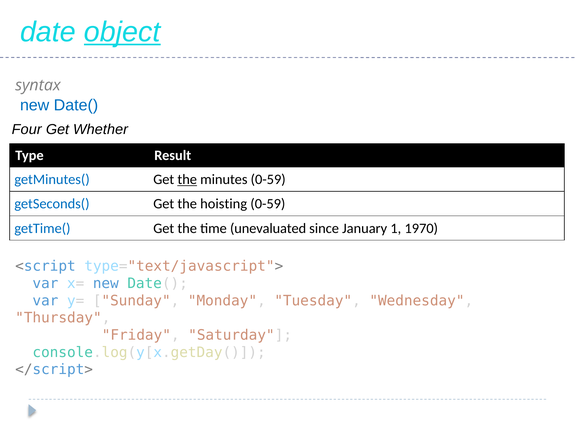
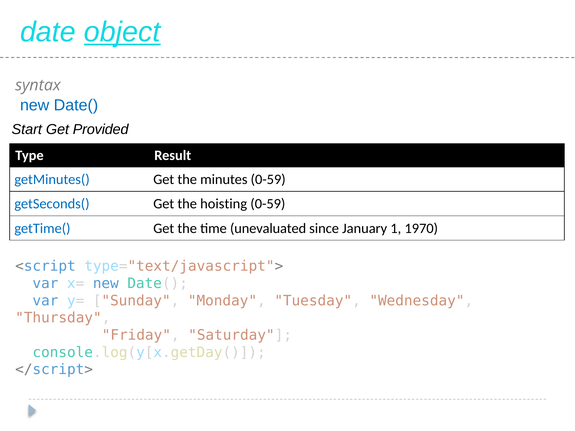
Four: Four -> Start (27, 129)
Whether: Whether -> Provided (101, 129)
the underline: present -> none (187, 180)
